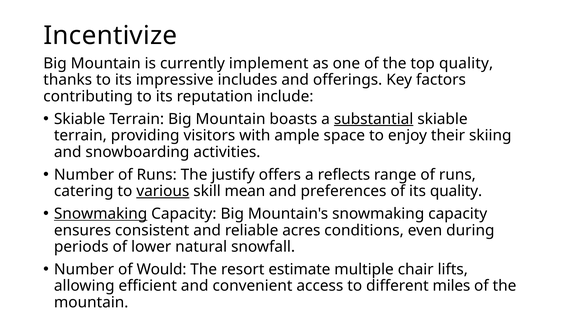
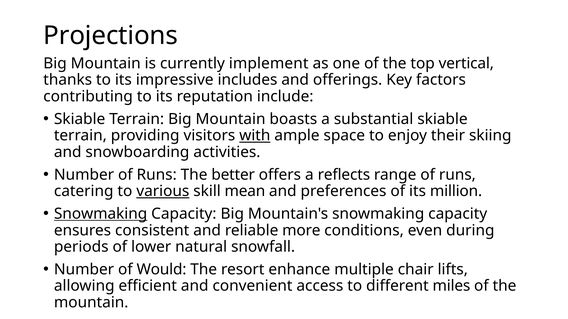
Incentivize: Incentivize -> Projections (111, 36)
top quality: quality -> vertical (466, 63)
substantial underline: present -> none (374, 119)
with underline: none -> present (255, 136)
justify: justify -> better (233, 175)
its quality: quality -> million (456, 192)
acres: acres -> more (301, 231)
estimate: estimate -> enhance (299, 270)
